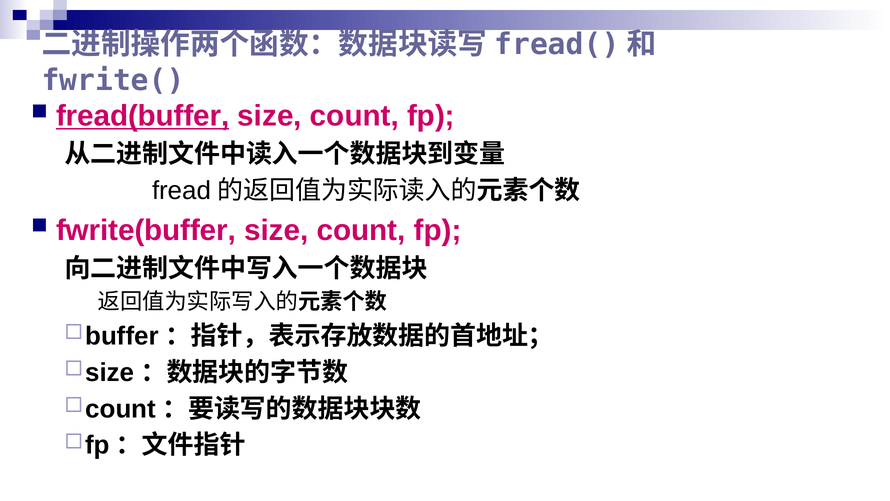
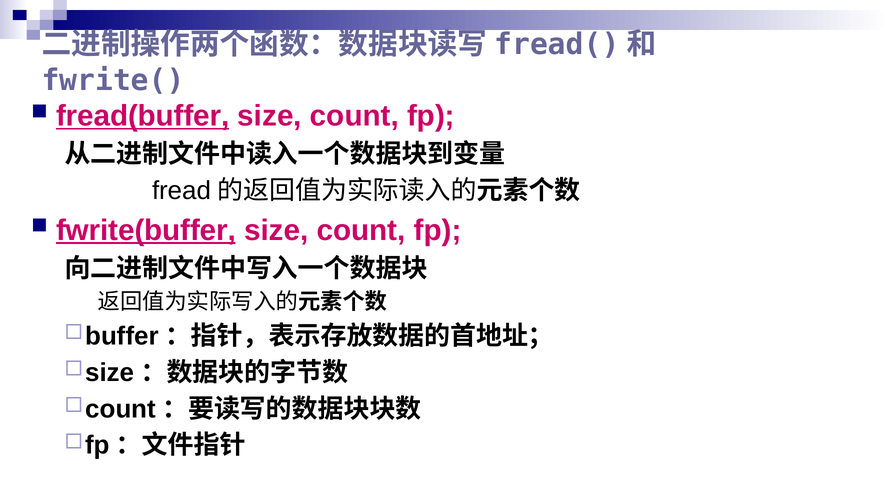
fwrite(buffer underline: none -> present (146, 230)
